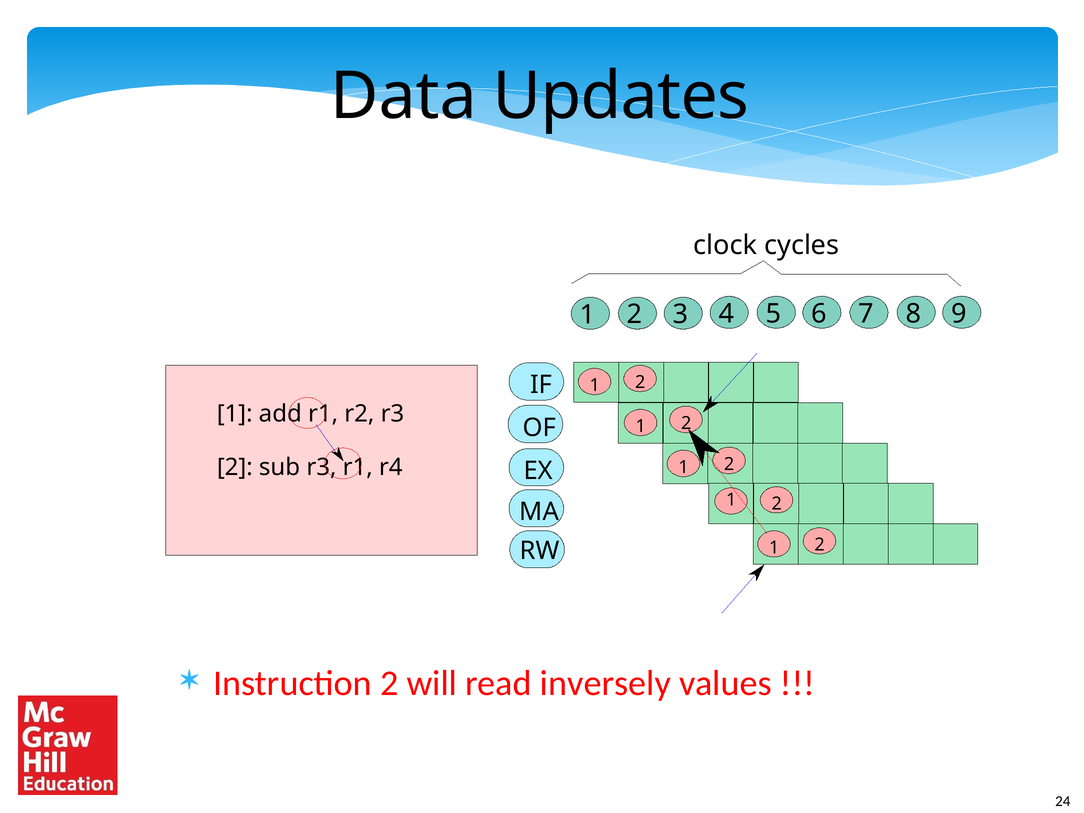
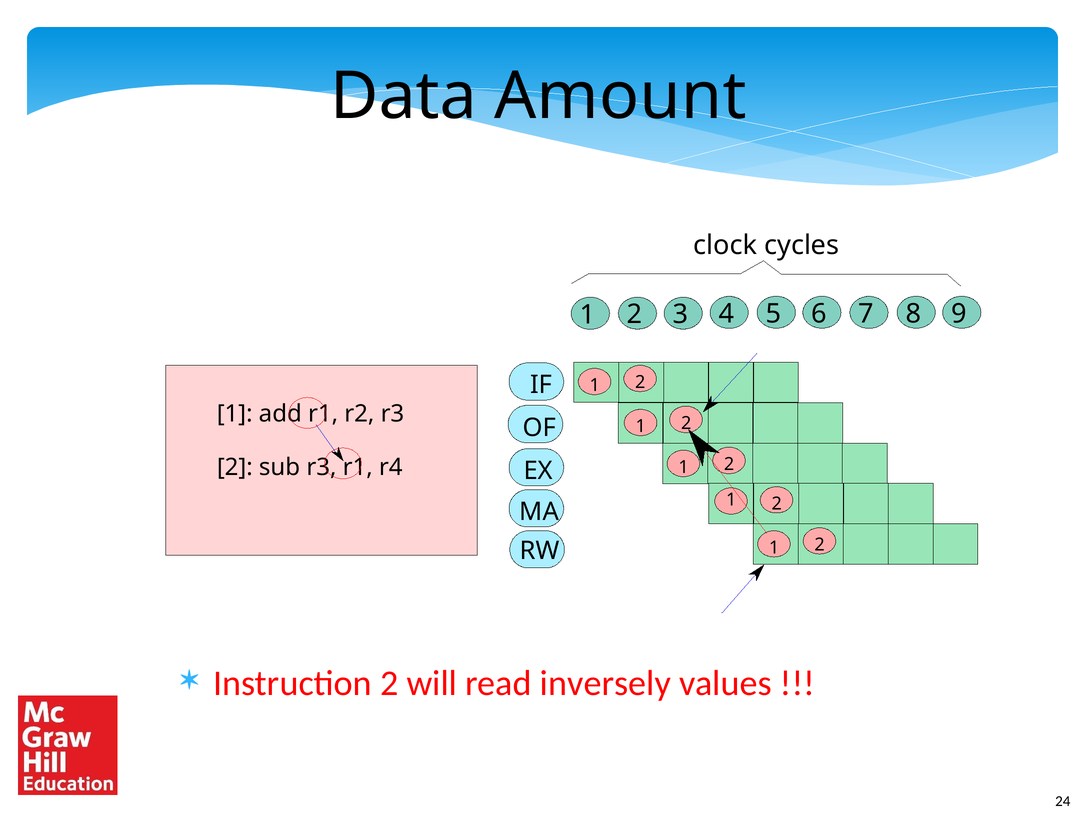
Updates: Updates -> Amount (620, 96)
